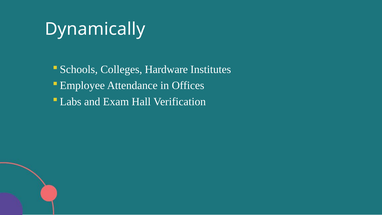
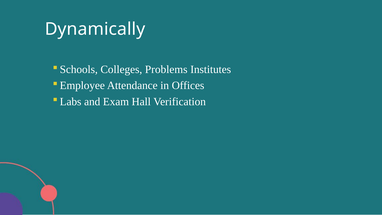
Hardware: Hardware -> Problems (166, 69)
